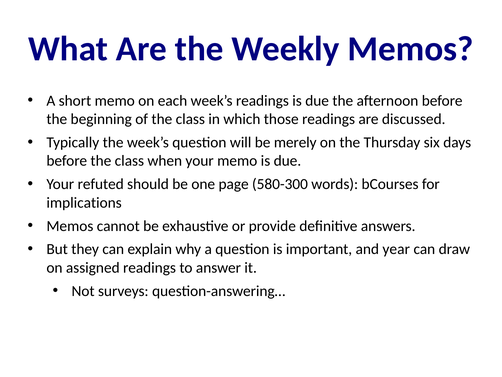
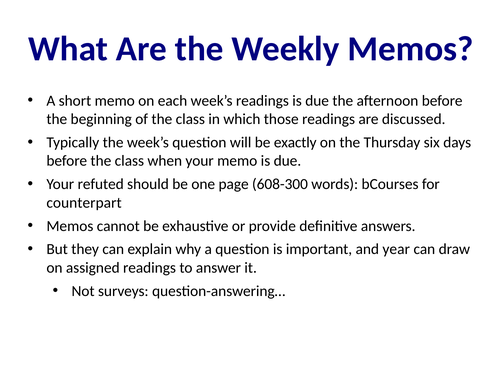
merely: merely -> exactly (295, 142)
580-300: 580-300 -> 608-300 (280, 184)
implications: implications -> counterpart (84, 202)
